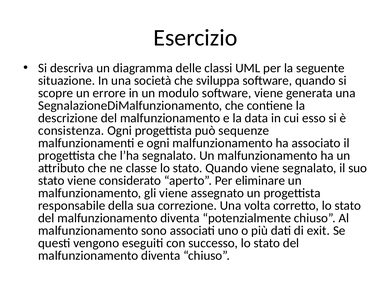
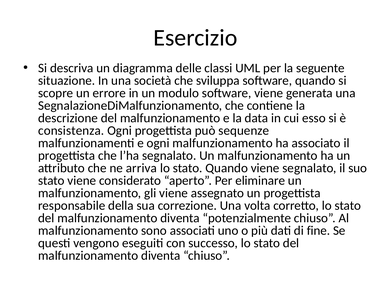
classe: classe -> arriva (141, 168)
exit: exit -> fine (318, 231)
